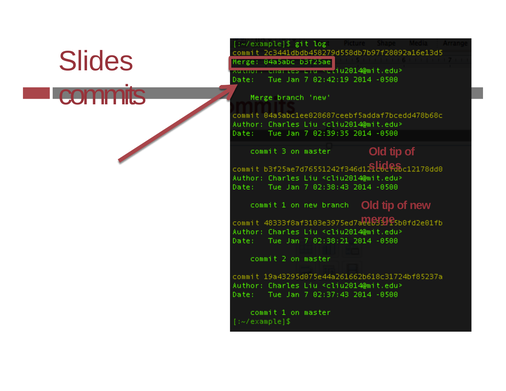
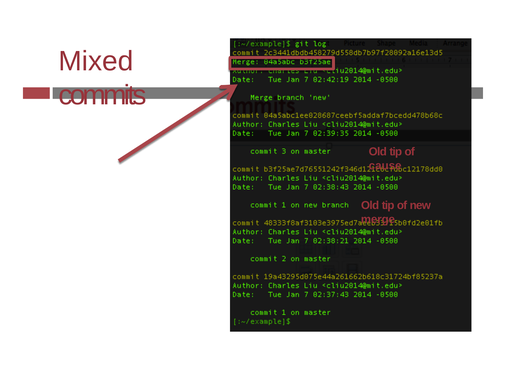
Slides: Slides -> Mixed (96, 61)
slides: slides -> cause (385, 166)
